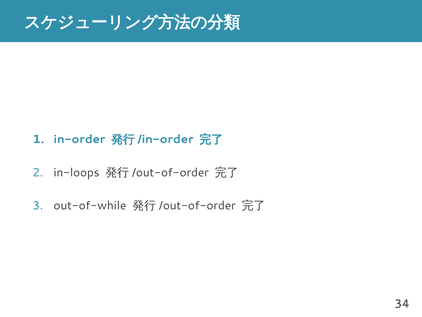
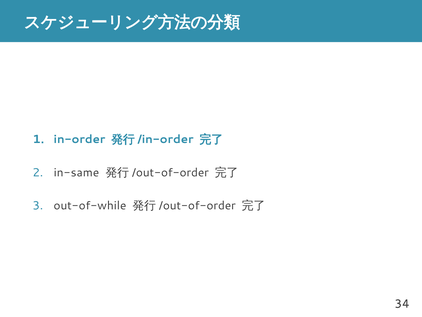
in-loops: in-loops -> in-same (76, 172)
